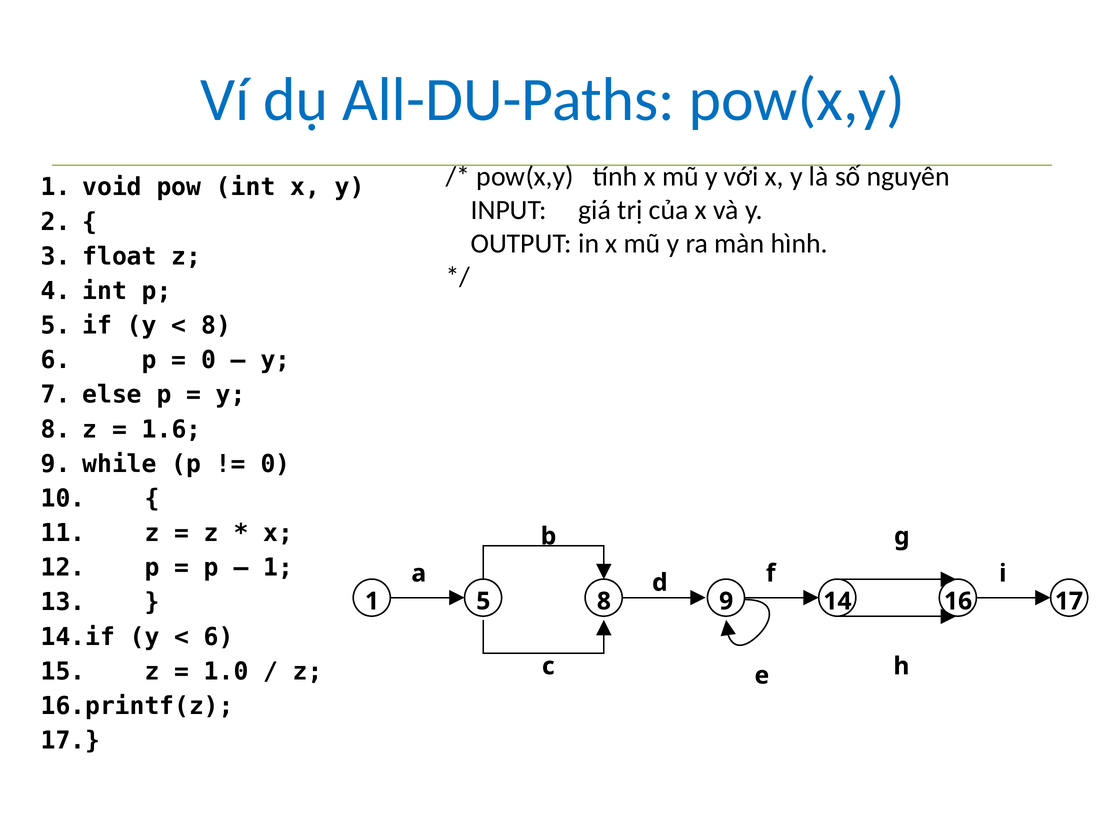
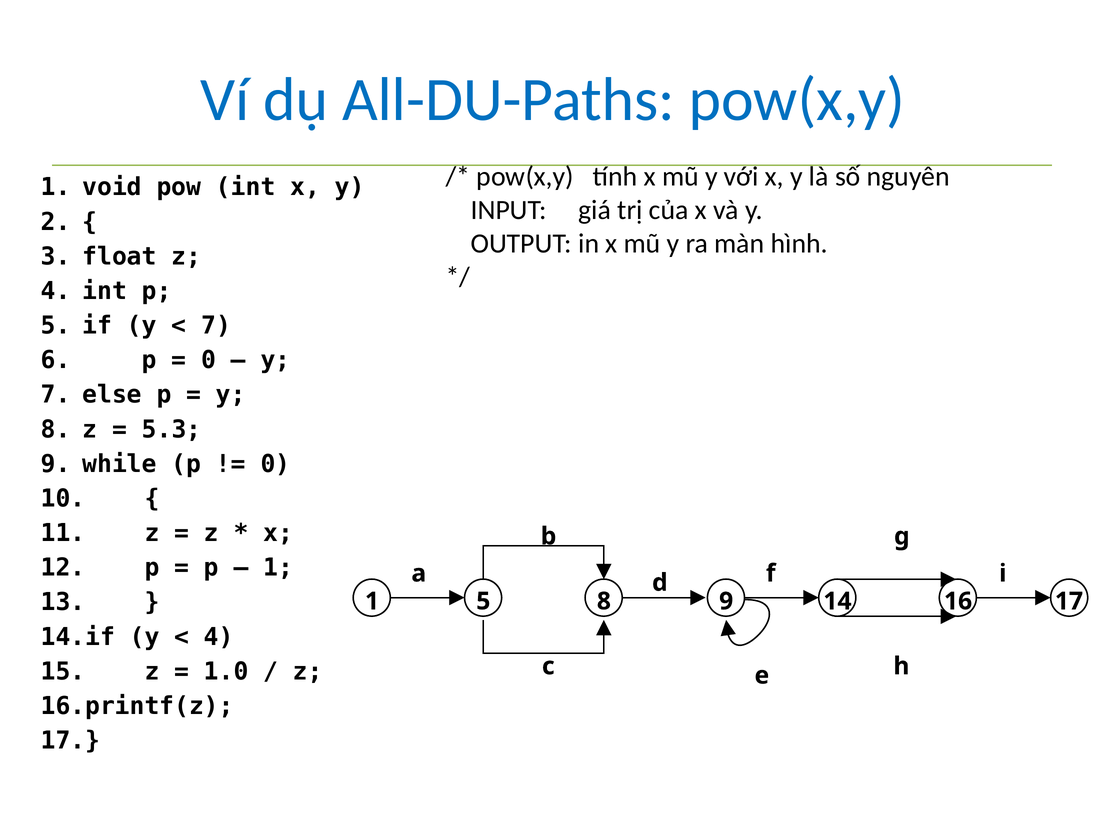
8: 8 -> 7 (216, 326)
1.6: 1.6 -> 5.3 (172, 429)
6: 6 -> 4 (219, 637)
